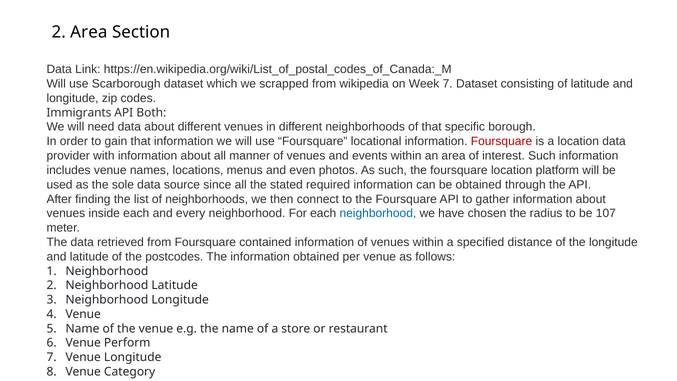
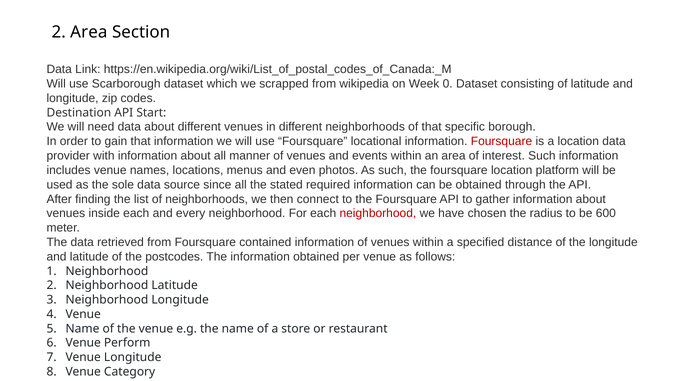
Week 7: 7 -> 0 (448, 84)
Immigrants: Immigrants -> Destination (79, 113)
Both: Both -> Start (151, 113)
neighborhood colour: blue -> red (378, 213)
107: 107 -> 600 (606, 213)
